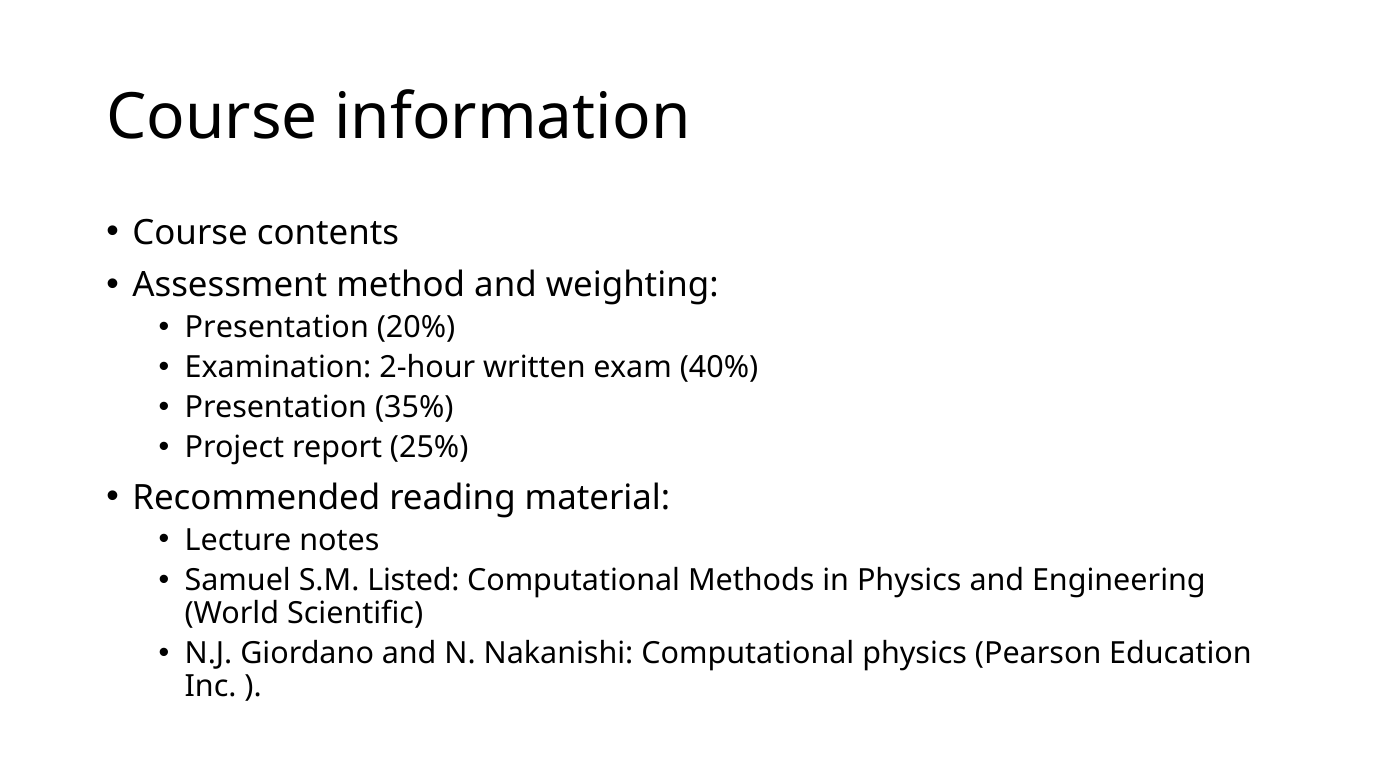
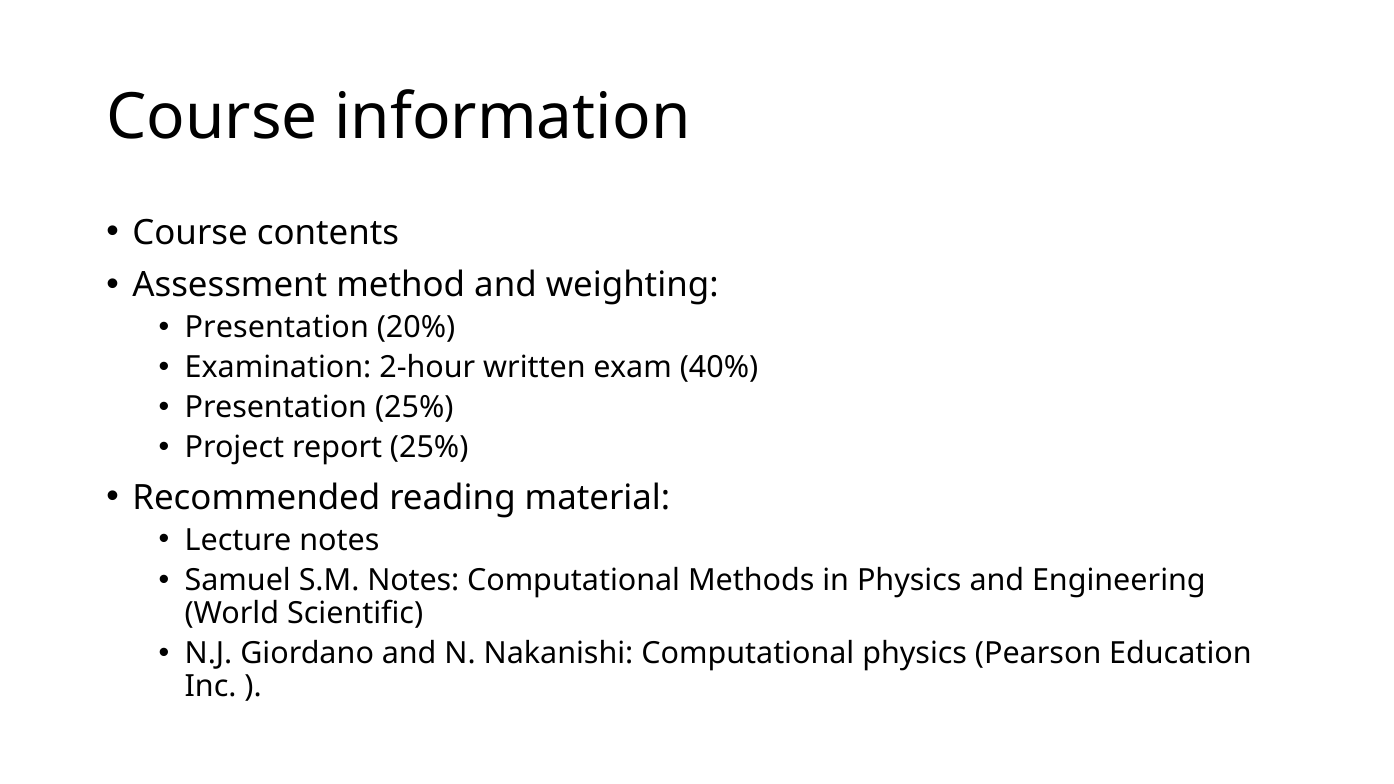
Presentation 35%: 35% -> 25% (414, 408)
S.M Listed: Listed -> Notes (413, 580)
